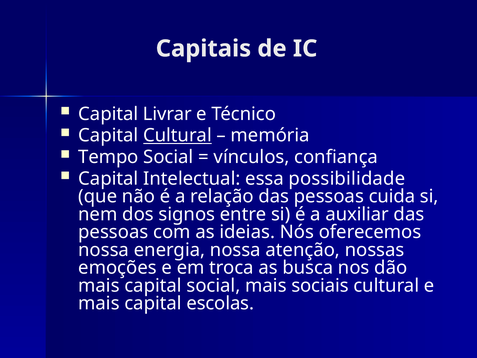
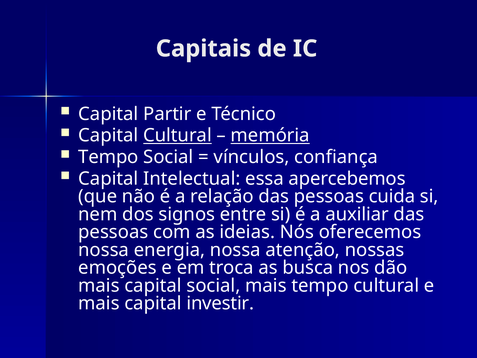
Livrar: Livrar -> Partir (167, 114)
memória underline: none -> present (270, 135)
possibilidade: possibilidade -> apercebemos (347, 178)
mais sociais: sociais -> tempo (320, 285)
escolas: escolas -> investir (220, 303)
